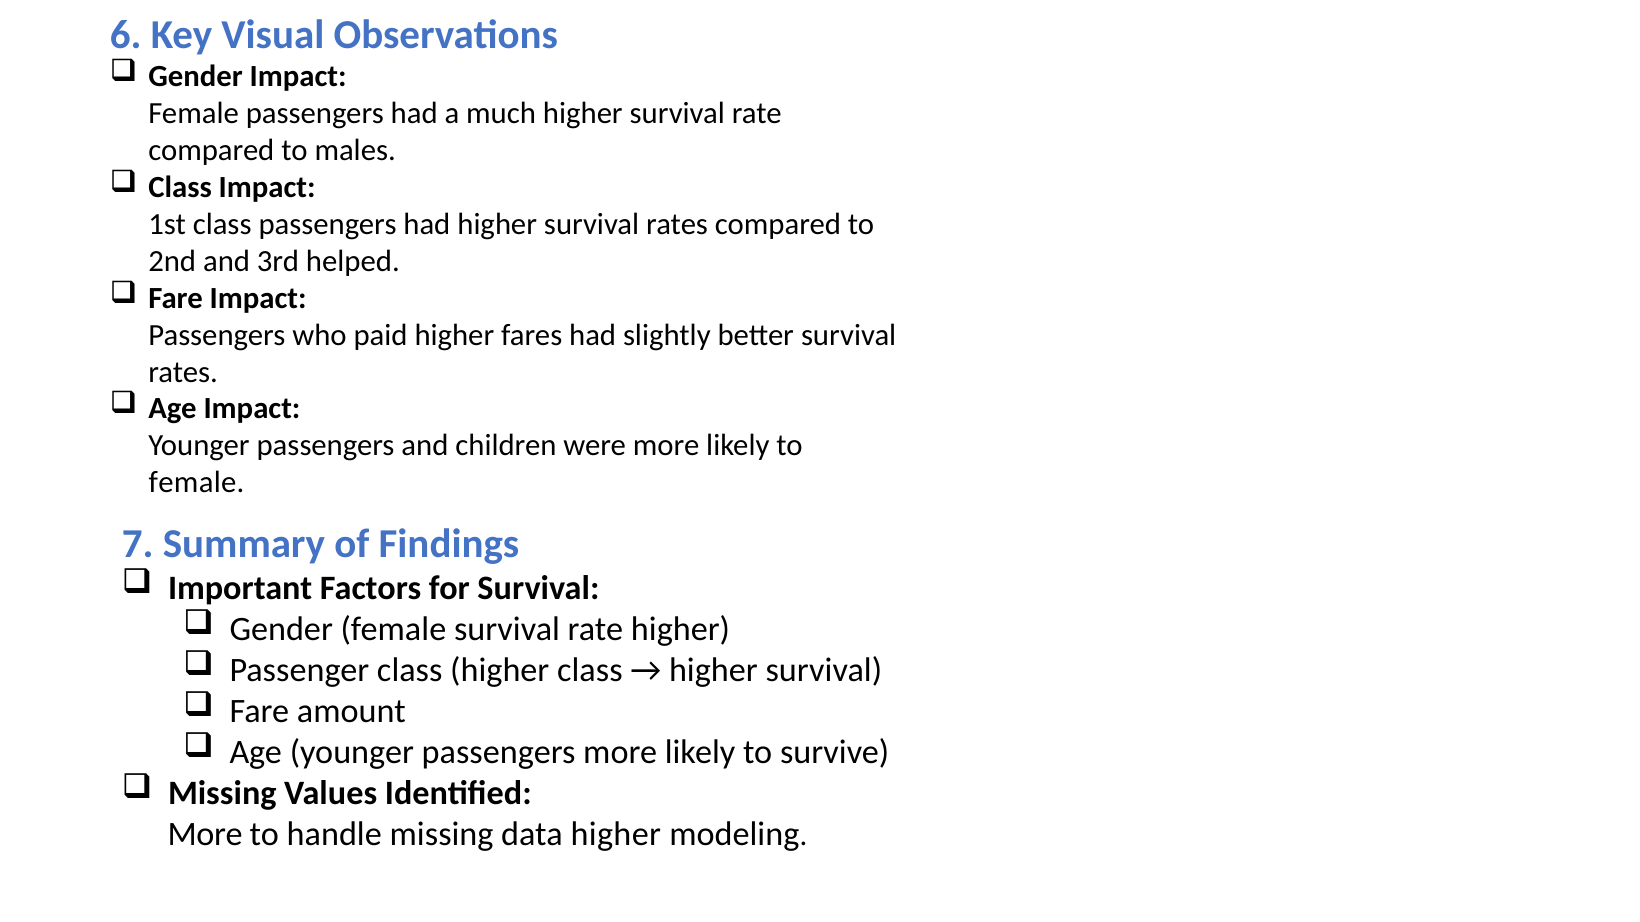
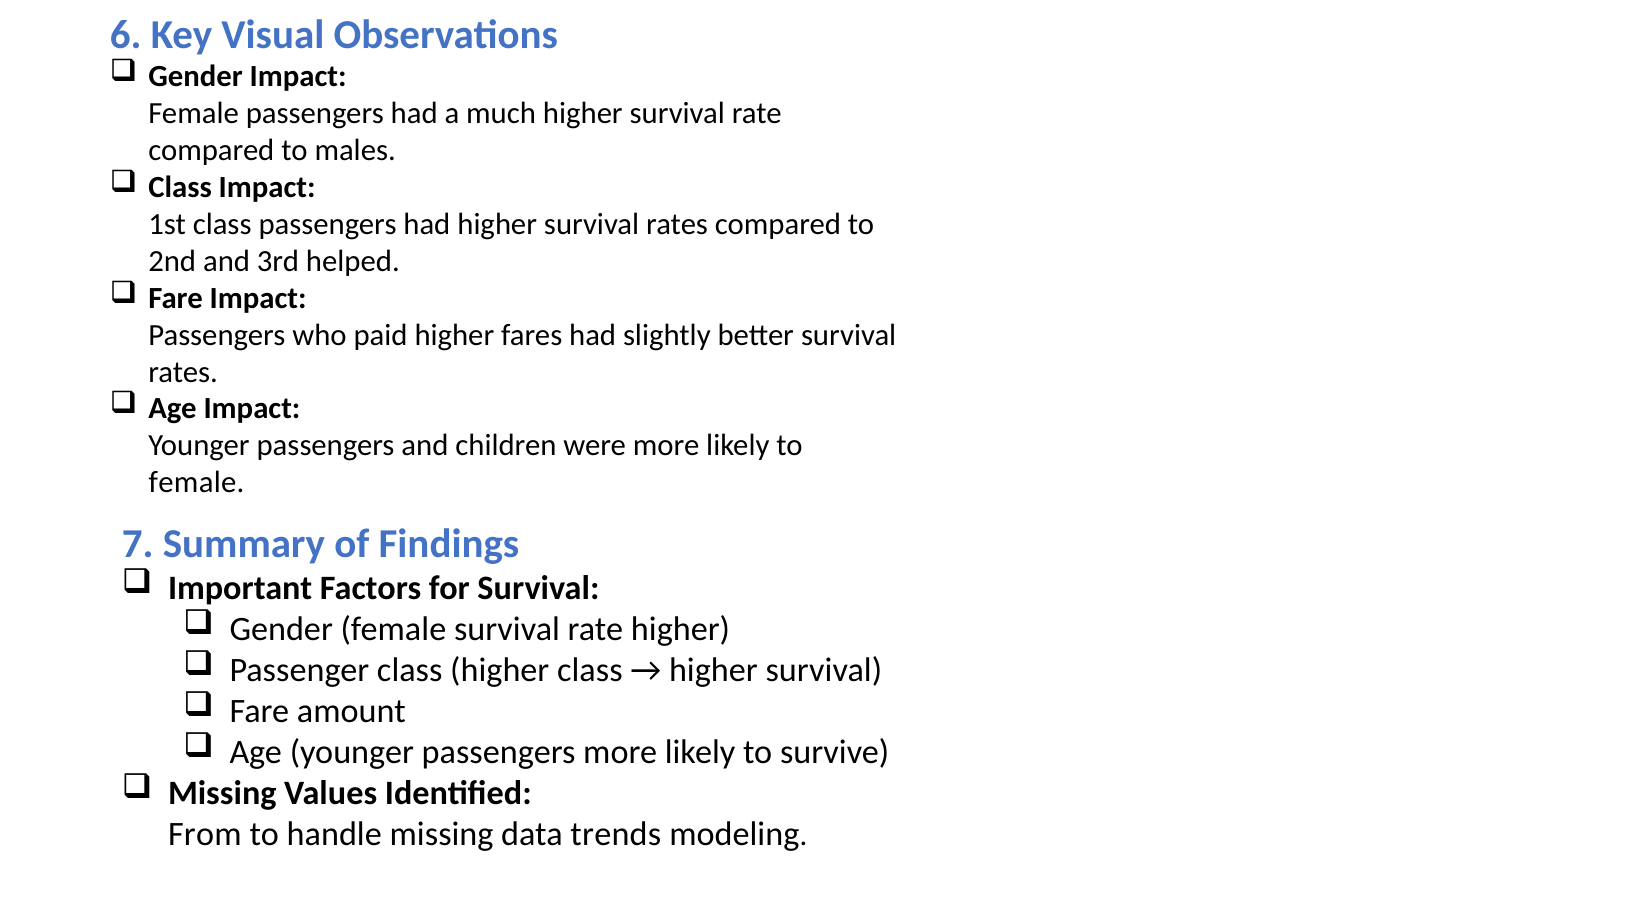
More: More -> From (205, 835)
data higher: higher -> trends (616, 835)
